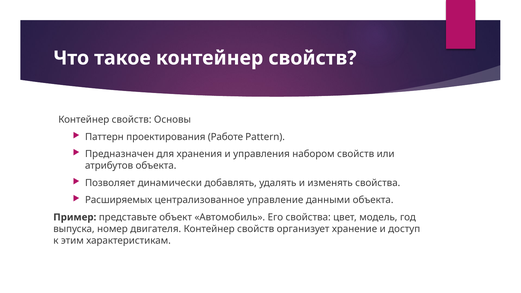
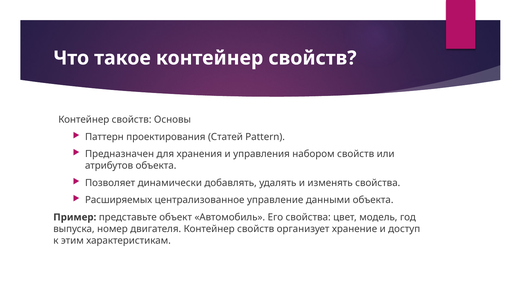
Работе: Работе -> Статей (225, 137)
